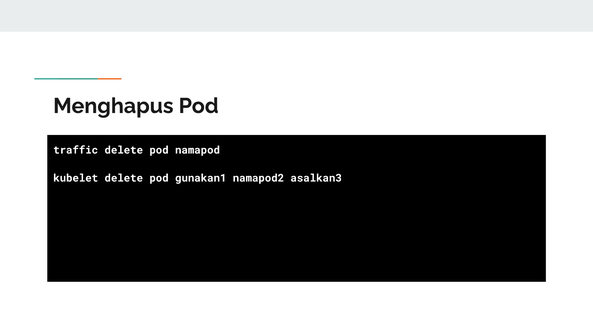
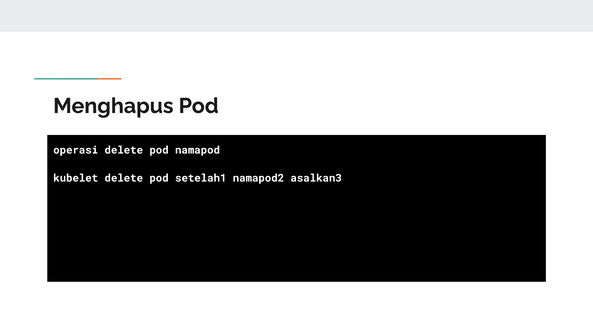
traffic: traffic -> operasi (76, 150)
gunakan1: gunakan1 -> setelah1 (201, 178)
